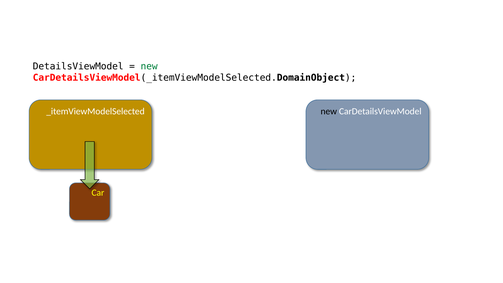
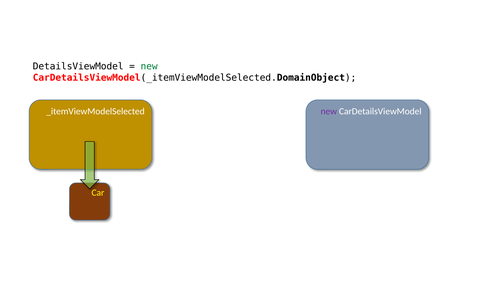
new colour: black -> purple (329, 111)
